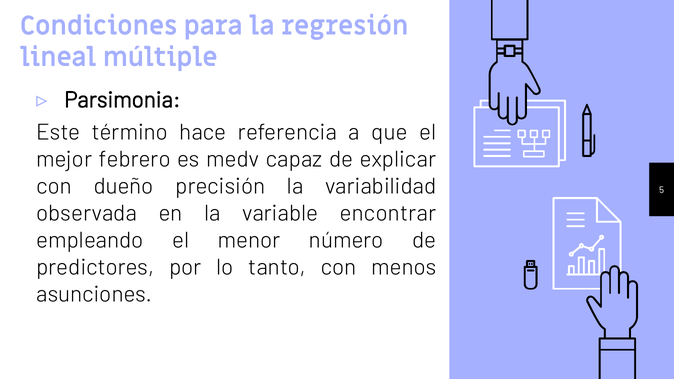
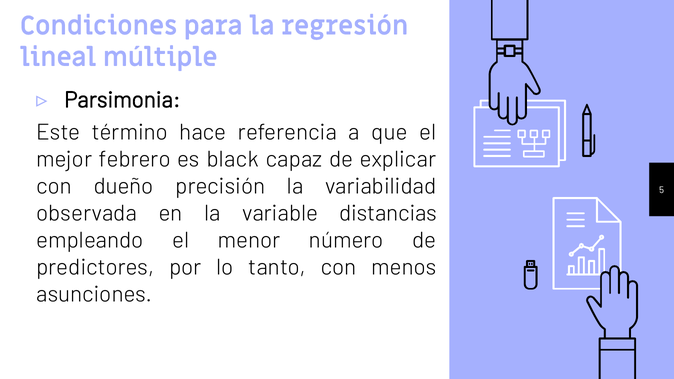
medv: medv -> black (233, 159)
encontrar: encontrar -> distancias (388, 213)
